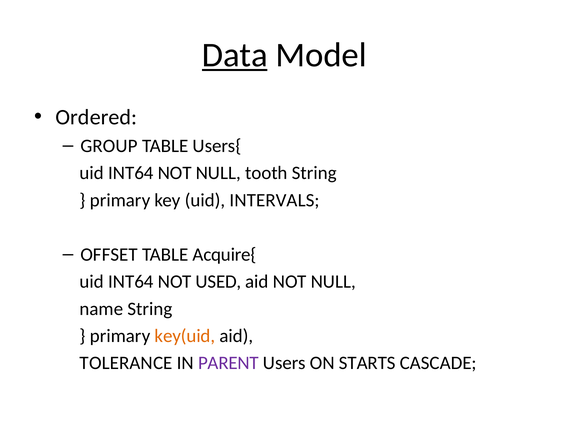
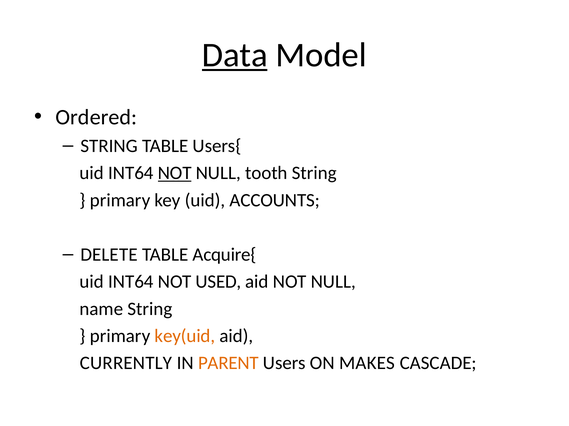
GROUP: GROUP -> STRING (109, 146)
NOT underline: none -> present (175, 173)
INTERVALS: INTERVALS -> ACCOUNTS (275, 201)
OFFSET: OFFSET -> DELETE (109, 255)
TOLERANCE: TOLERANCE -> CURRENTLY (126, 364)
PARENT colour: purple -> orange (228, 364)
STARTS: STARTS -> MAKES (367, 364)
